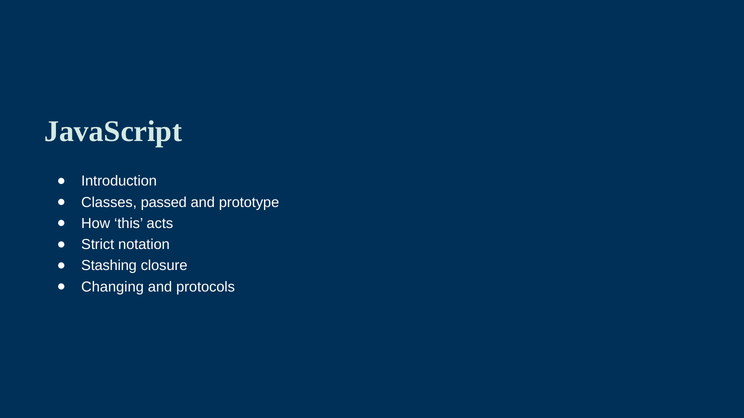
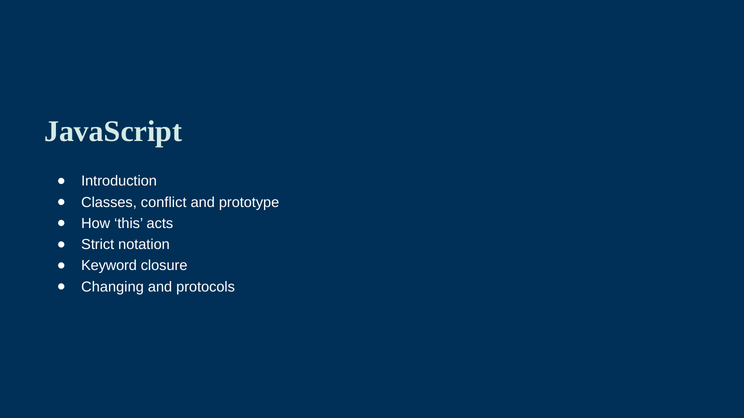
passed: passed -> conflict (164, 203)
Stashing: Stashing -> Keyword (109, 266)
